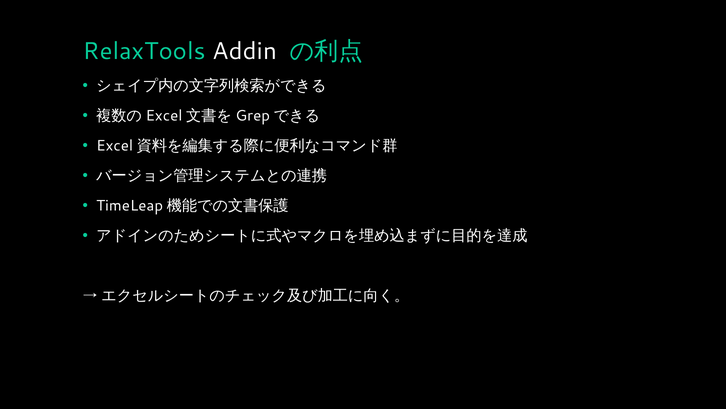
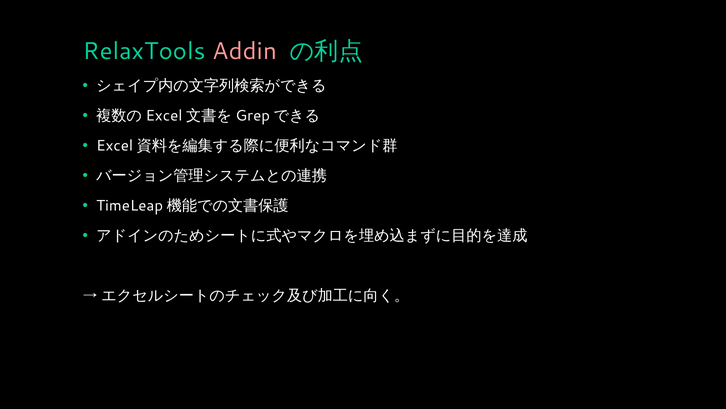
Addin colour: white -> pink (245, 51)
